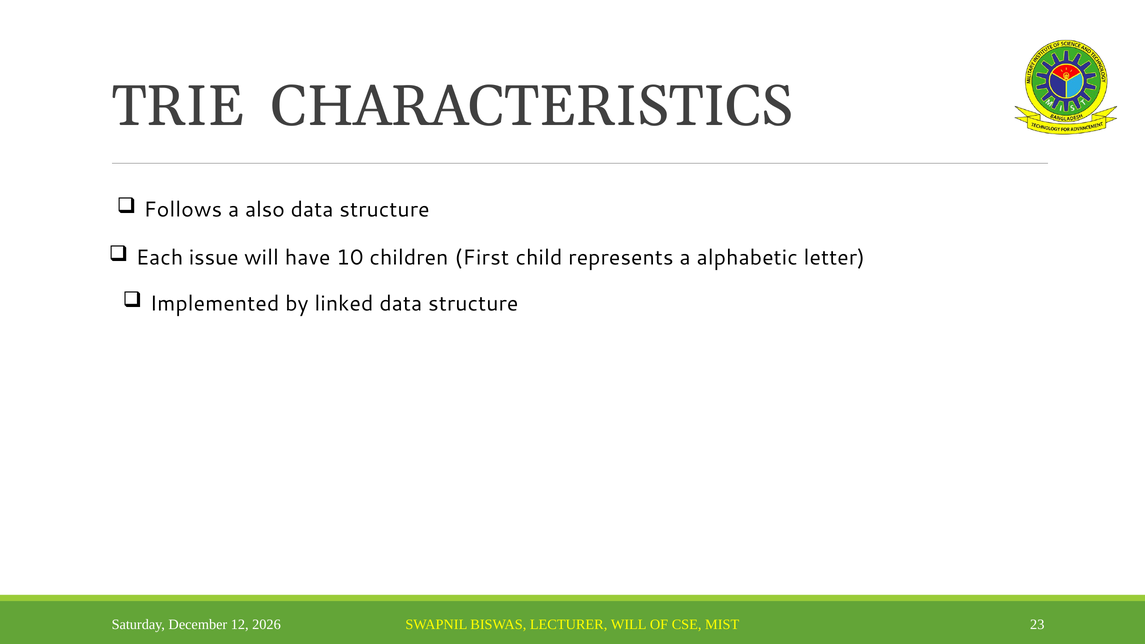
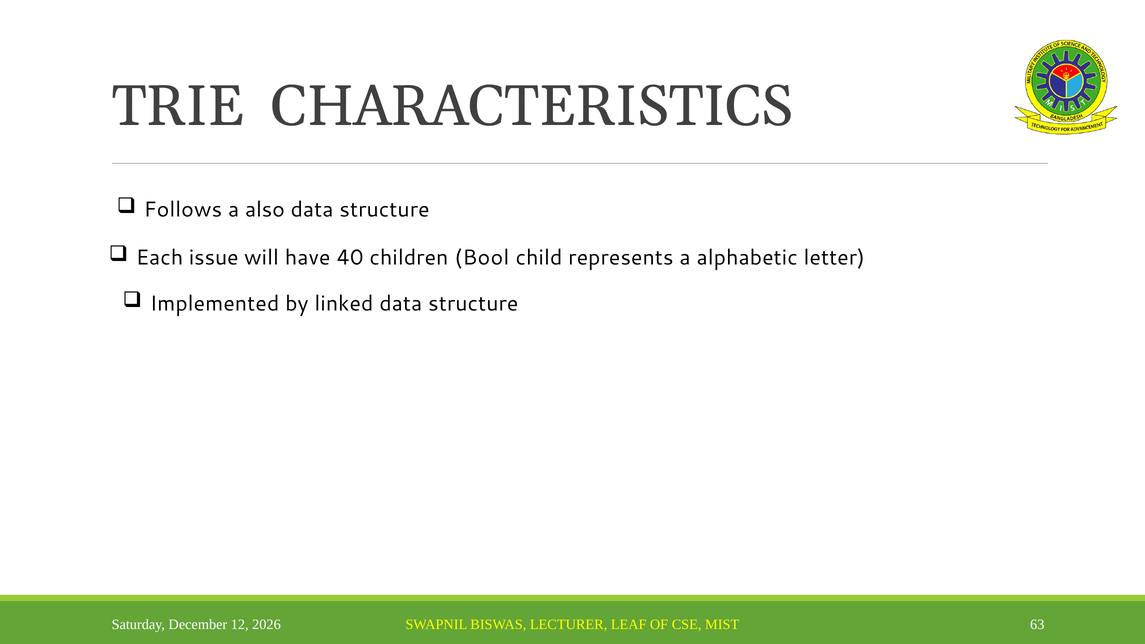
10: 10 -> 40 (350, 258)
First: First -> Bool (482, 258)
LECTURER WILL: WILL -> LEAF (629, 625)
23: 23 -> 63 (1037, 625)
